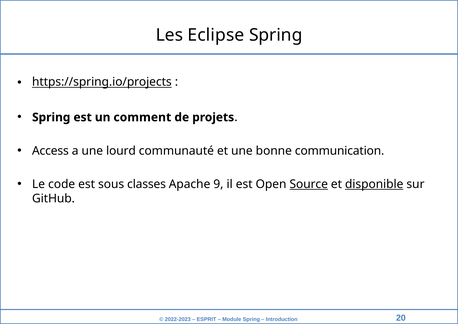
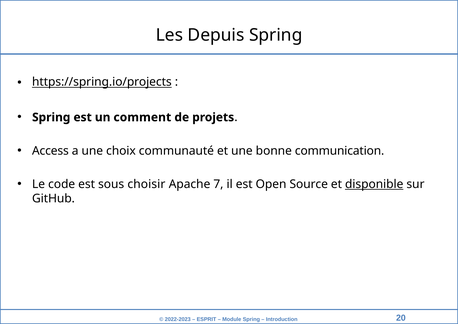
Eclipse: Eclipse -> Depuis (216, 35)
lourd: lourd -> choix (121, 151)
classes: classes -> choisir (146, 184)
9: 9 -> 7 (218, 184)
Source underline: present -> none (309, 184)
